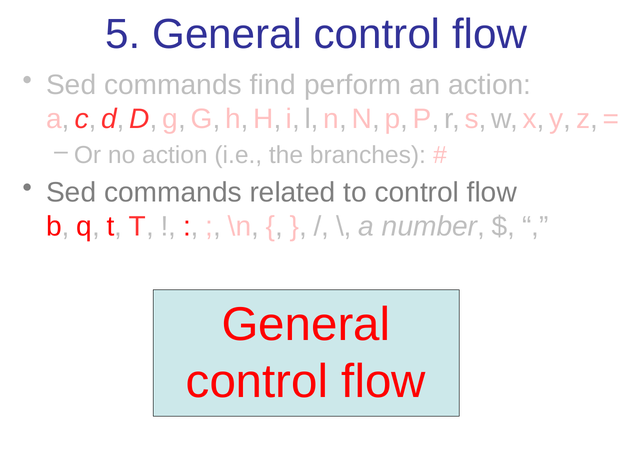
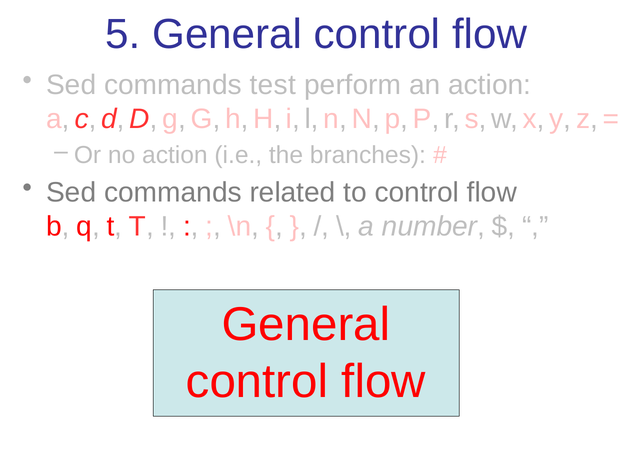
find: find -> test (273, 85)
